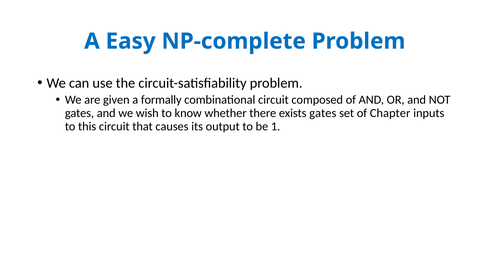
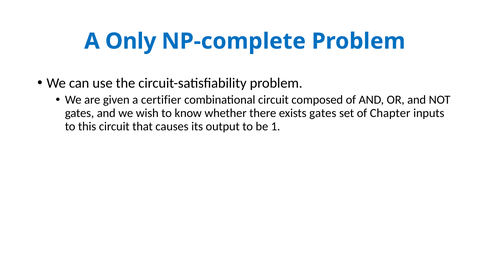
Easy: Easy -> Only (131, 41)
formally: formally -> certifier (161, 100)
